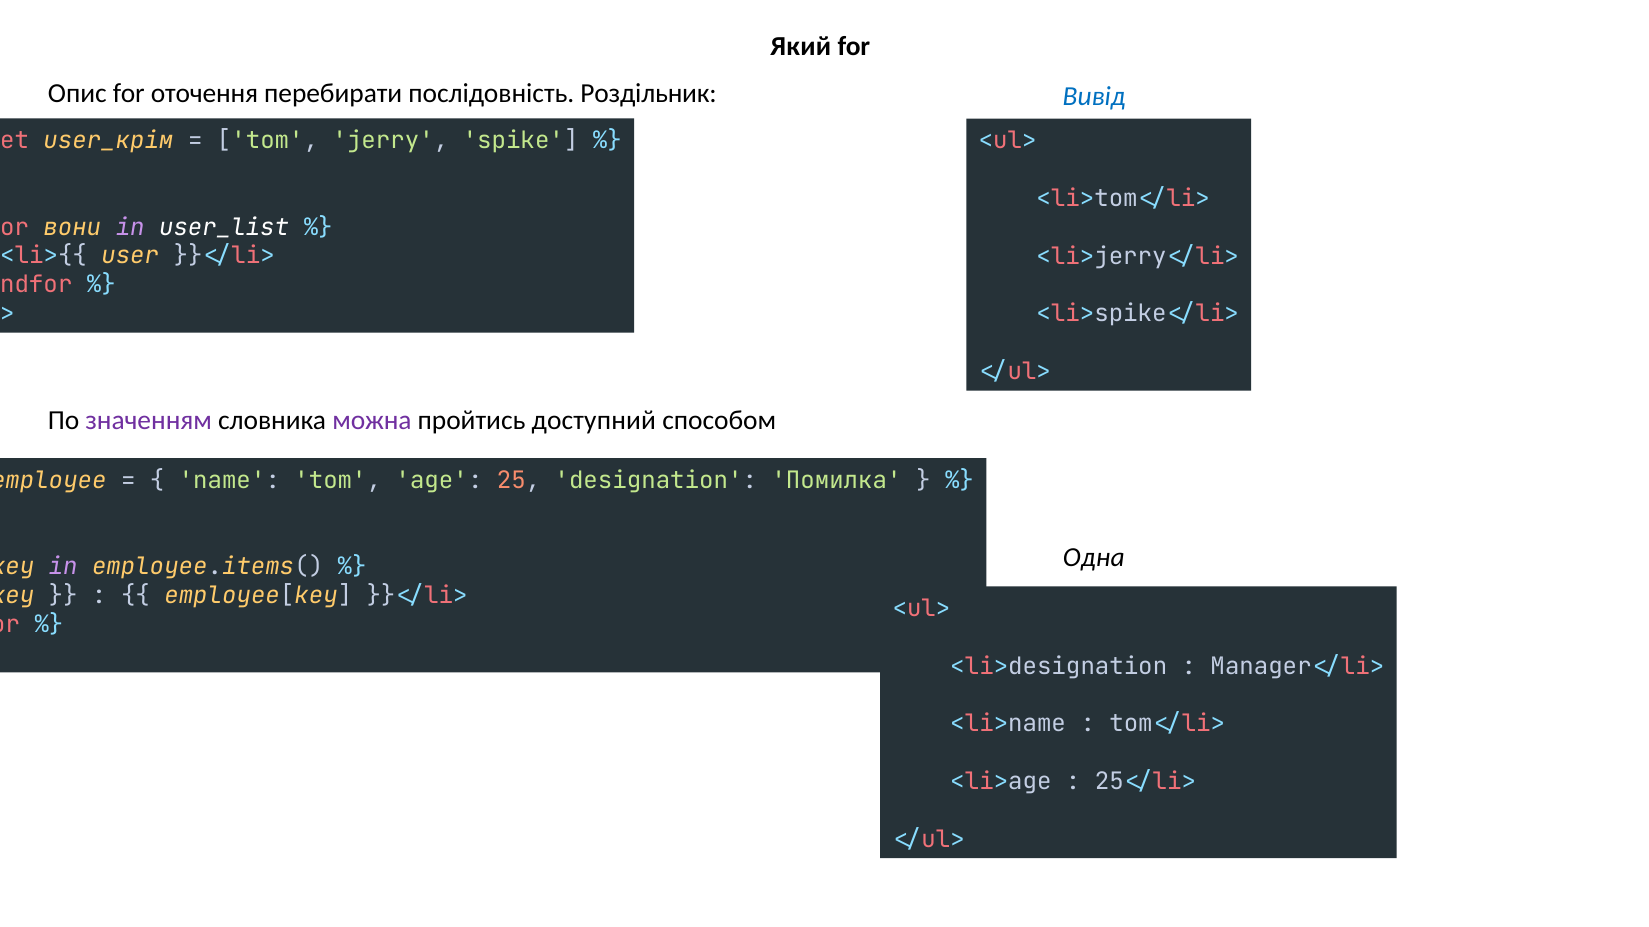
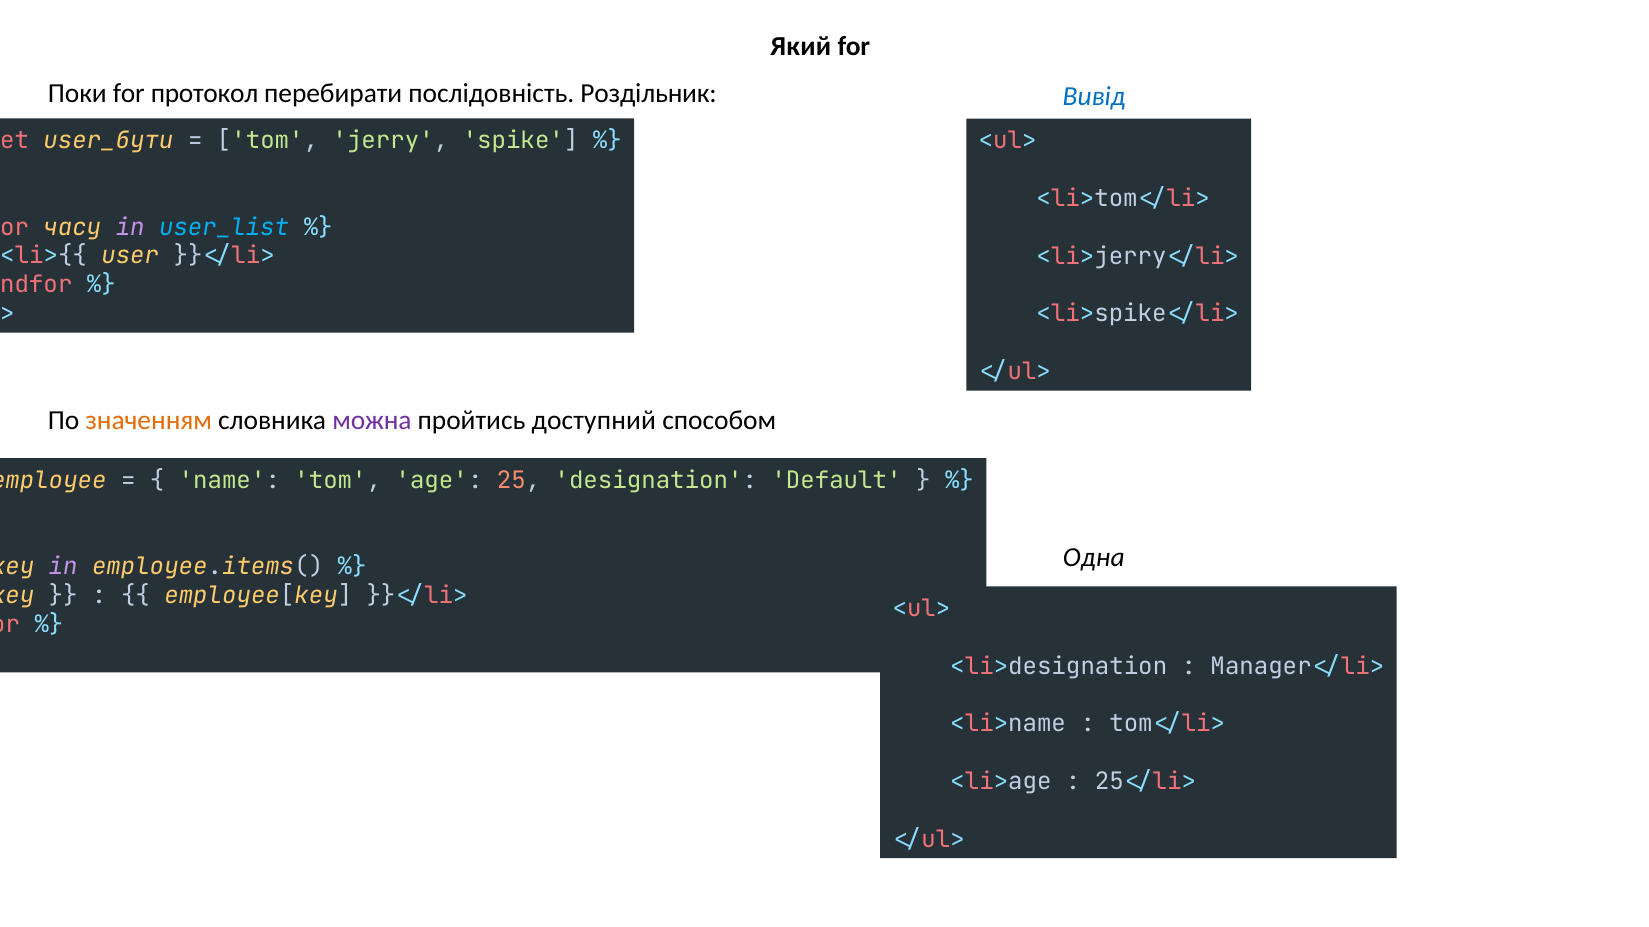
Опис: Опис -> Поки (77, 93)
оточення: оточення -> протокол (205, 93)
user_крім: user_крім -> user_бути (108, 141)
вони: вони -> часу (72, 227)
user_list colour: white -> light blue (224, 227)
значенням colour: purple -> orange (149, 421)
Помилка: Помилка -> Default (836, 481)
